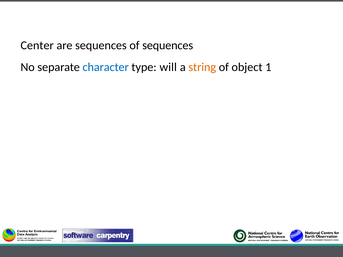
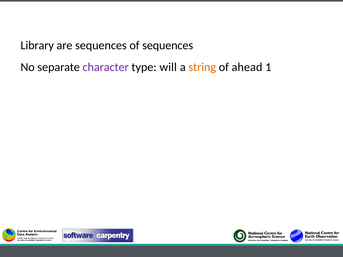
Center: Center -> Library (37, 46)
character colour: blue -> purple (106, 67)
object: object -> ahead (247, 67)
